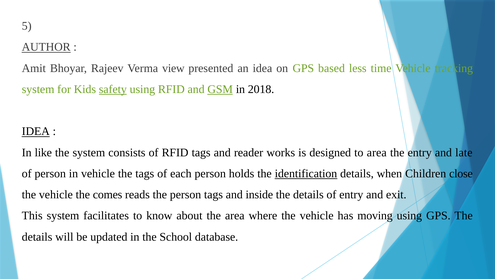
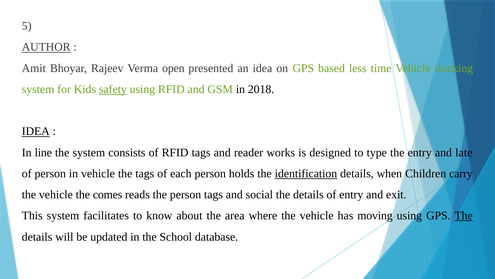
view: view -> open (173, 68)
GSM underline: present -> none (220, 89)
like: like -> line (43, 152)
to area: area -> type (377, 152)
close: close -> carry (461, 173)
inside: inside -> social (259, 194)
The underline: none -> present (464, 215)
